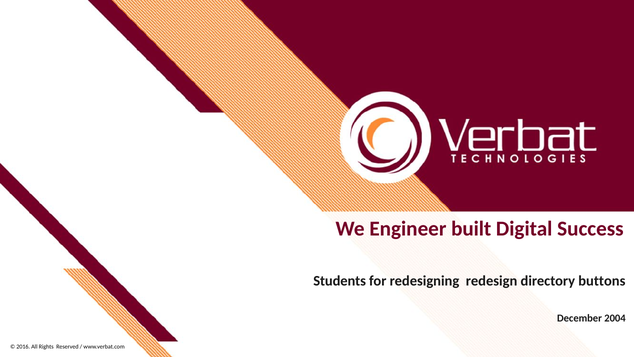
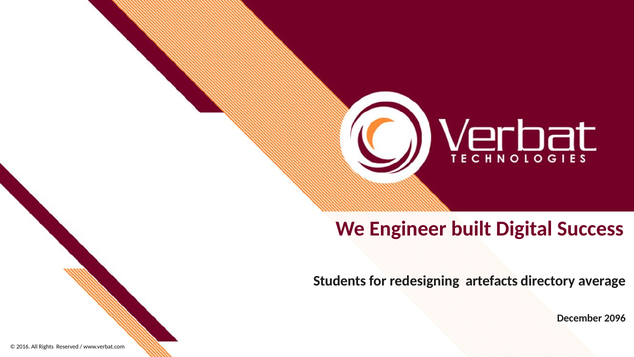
redesign: redesign -> artefacts (492, 281)
buttons: buttons -> average (602, 281)
2004: 2004 -> 2096 (615, 318)
